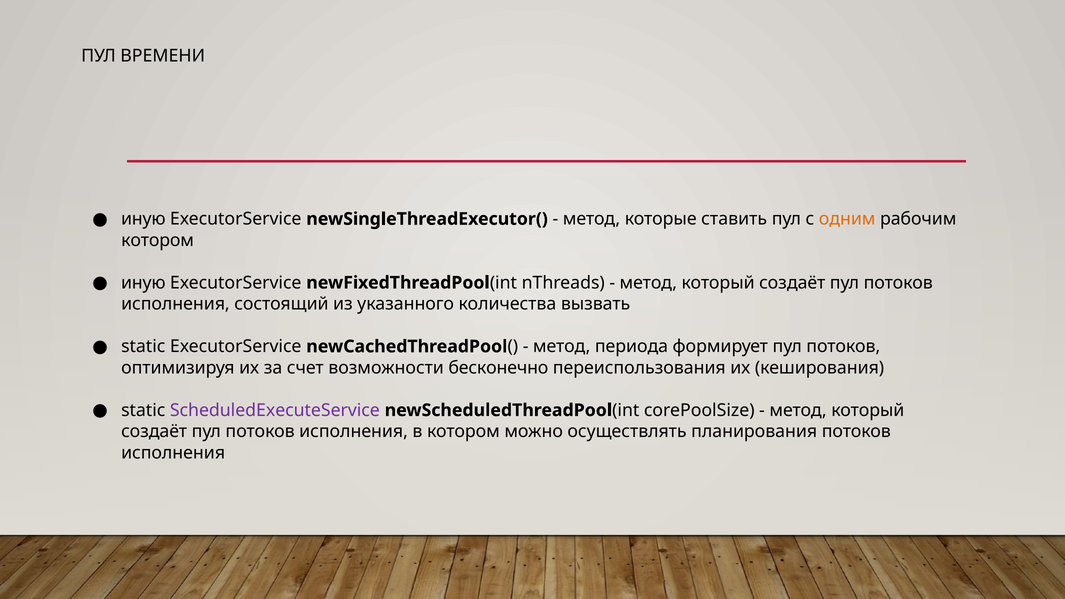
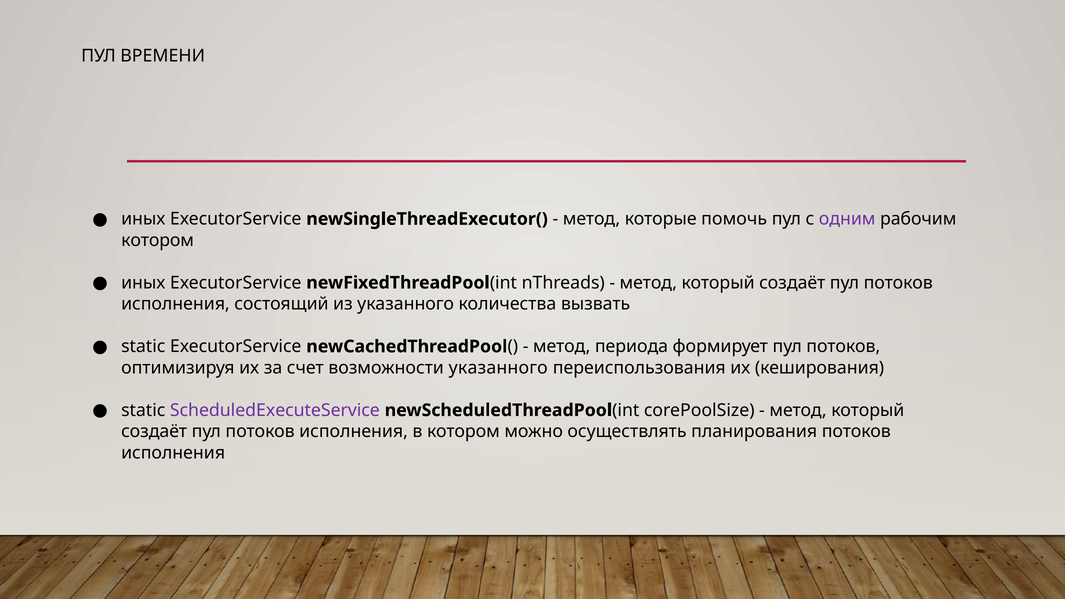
иную: иную -> иных (143, 219)
ставить: ставить -> помочь (734, 219)
одним colour: orange -> purple (847, 219)
иную: иную -> иных (143, 283)
возможности бесконечно: бесконечно -> указанного (498, 368)
